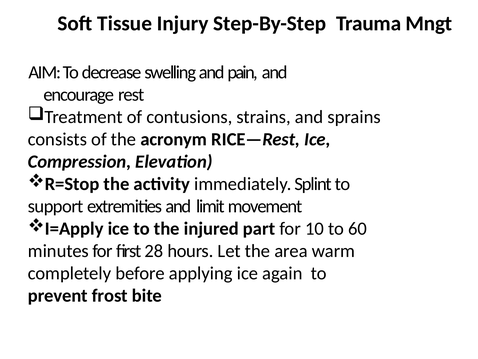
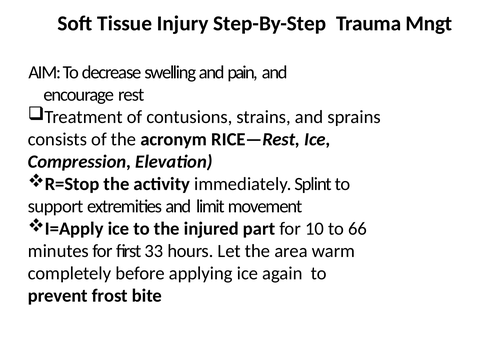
60: 60 -> 66 (357, 228)
28: 28 -> 33 (154, 251)
